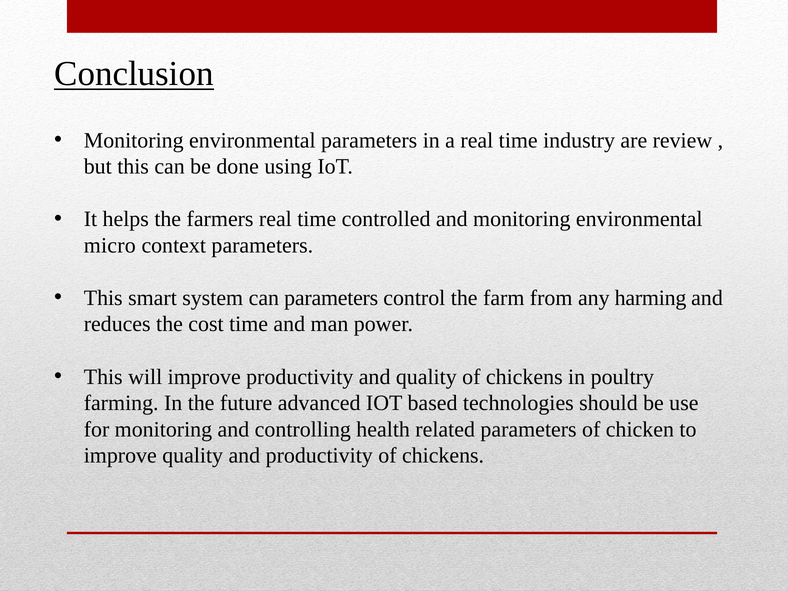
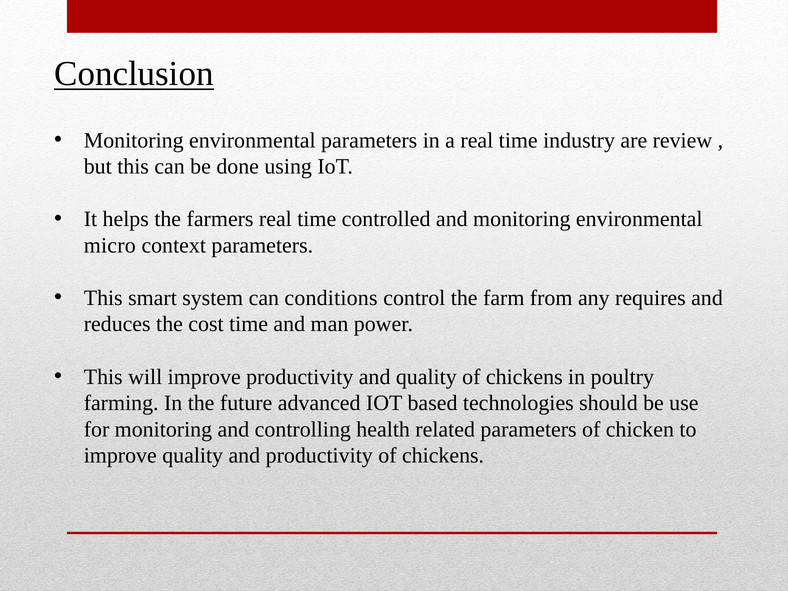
can parameters: parameters -> conditions (331, 298)
harming: harming -> requires (650, 298)
